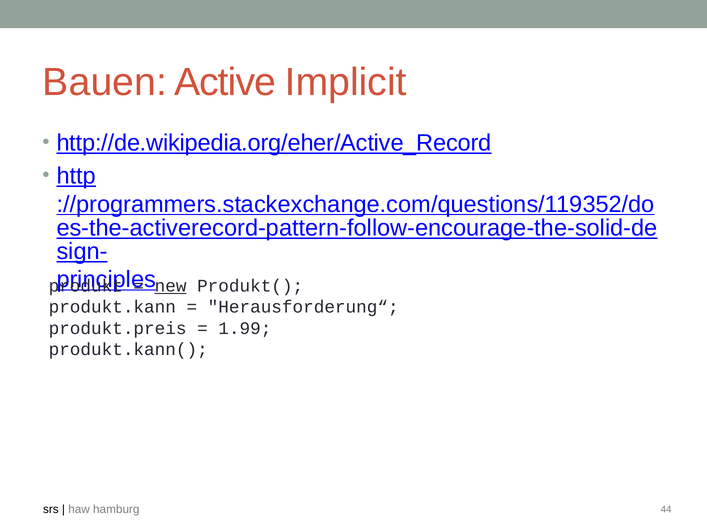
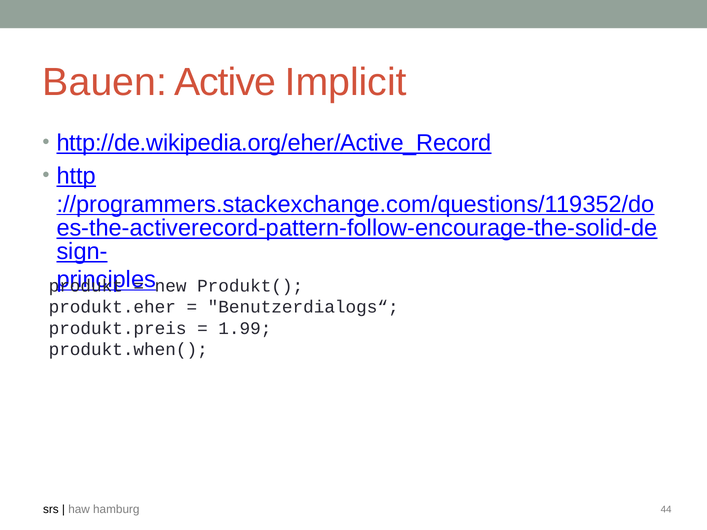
new underline: present -> none (171, 286)
produkt.kann: produkt.kann -> produkt.eher (112, 307)
Herausforderung“: Herausforderung“ -> Benutzerdialogs“ (303, 307)
produkt.kann(: produkt.kann( -> produkt.when( (128, 350)
